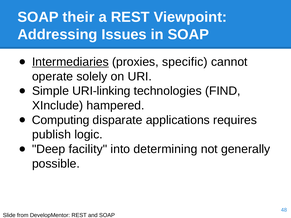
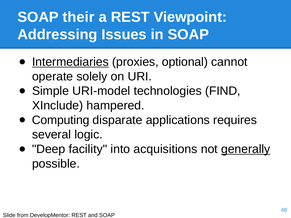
specific: specific -> optional (185, 62)
URI-linking: URI-linking -> URI-model (101, 91)
publish: publish -> several (52, 135)
determining: determining -> acquisitions (165, 149)
generally underline: none -> present (246, 149)
